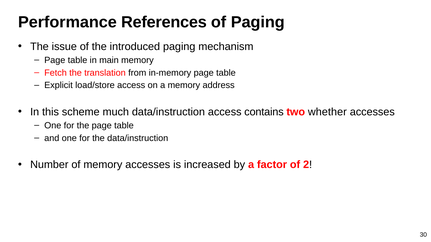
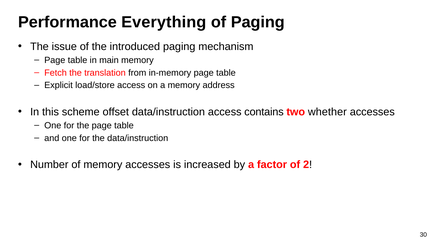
References: References -> Everything (164, 22)
much: much -> offset (116, 112)
